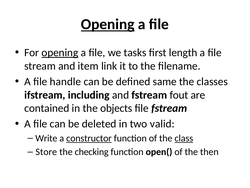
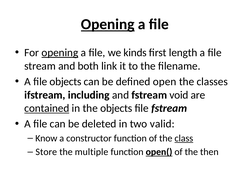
tasks: tasks -> kinds (135, 52)
item: item -> both (88, 66)
file handle: handle -> objects (66, 81)
same: same -> open (165, 81)
fout: fout -> void (179, 95)
contained underline: none -> present (47, 108)
Write: Write -> Know (46, 138)
constructor underline: present -> none (89, 138)
checking: checking -> multiple (92, 152)
open( underline: none -> present (159, 152)
